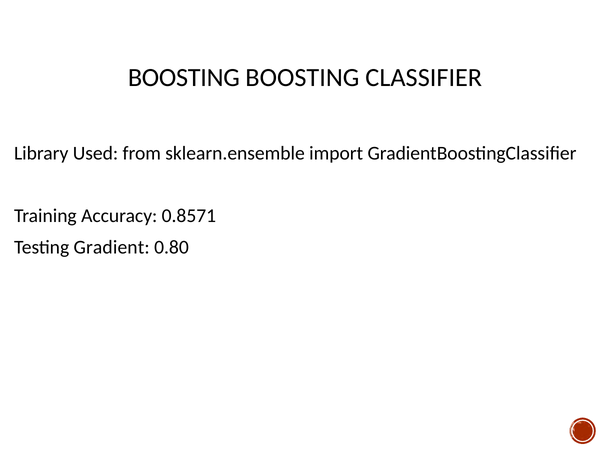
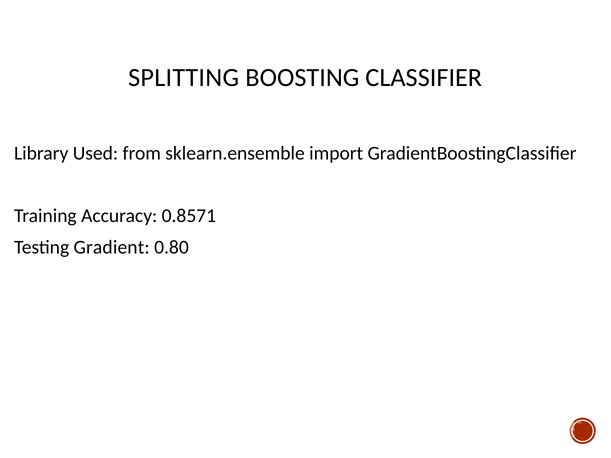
BOOSTING: BOOSTING -> SPLITTING (184, 77)
